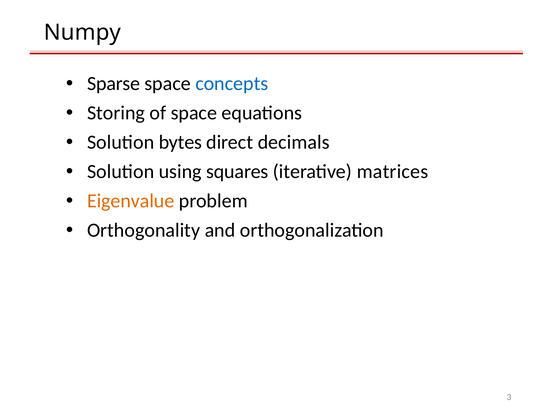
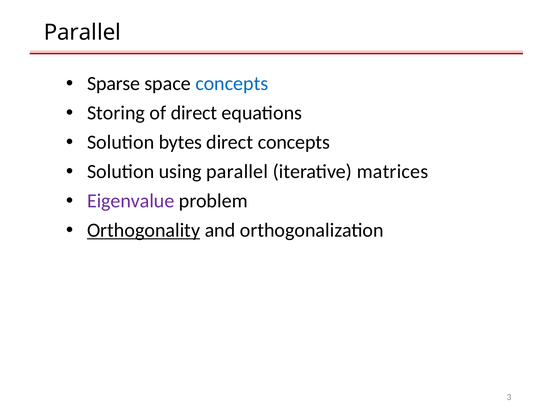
Numpy: Numpy -> Parallel (82, 32)
of space: space -> direct (194, 113)
direct decimals: decimals -> concepts (294, 142)
using squares: squares -> parallel (237, 172)
Eigenvalue colour: orange -> purple (131, 201)
Orthogonality underline: none -> present (144, 230)
